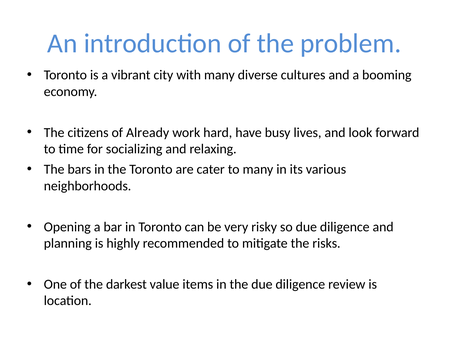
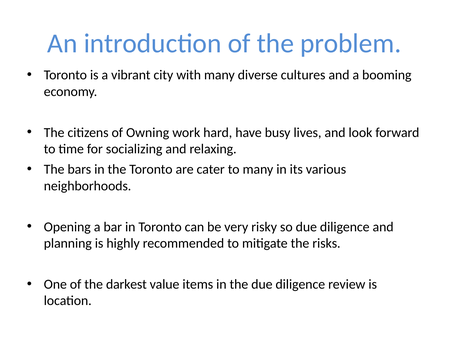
Already: Already -> Owning (148, 132)
